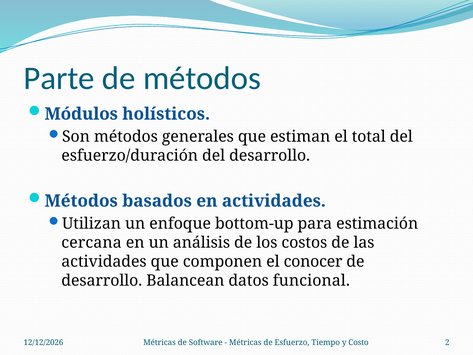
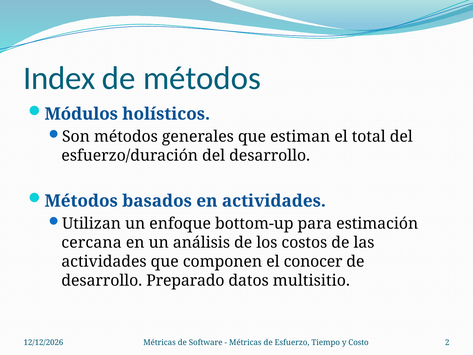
Parte: Parte -> Index (59, 78)
Balancean: Balancean -> Preparado (185, 280)
funcional: funcional -> multisitio (311, 280)
